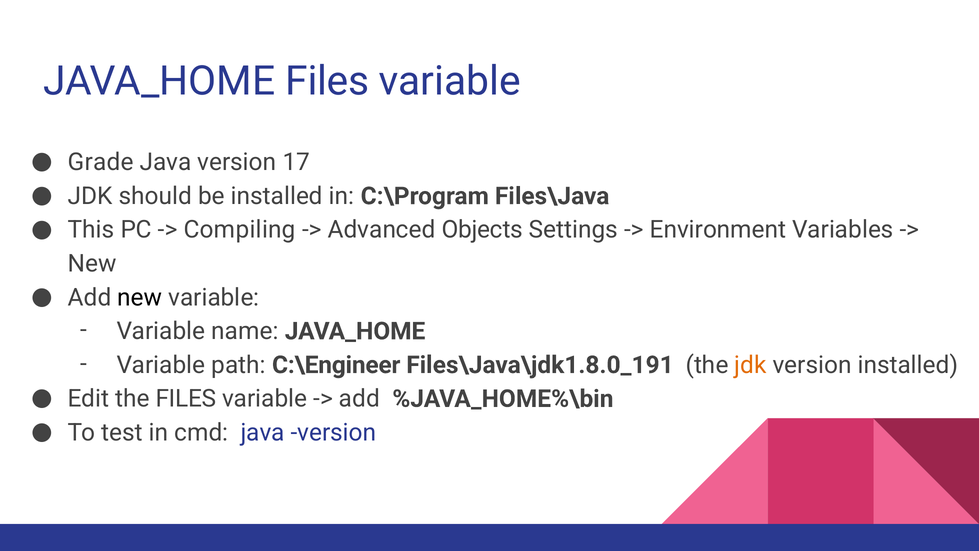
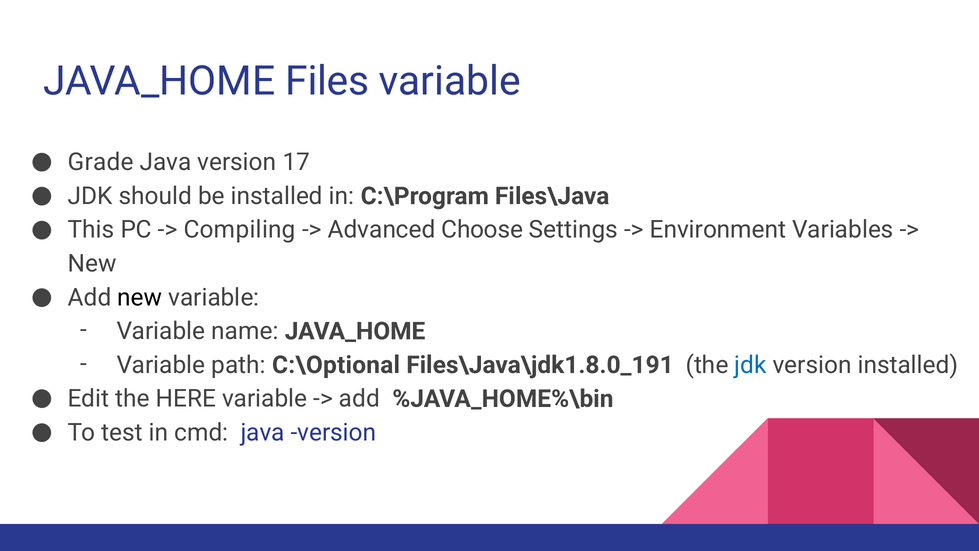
Objects: Objects -> Choose (482, 230)
C:\Engineer: C:\Engineer -> C:\Optional (336, 365)
jdk colour: orange -> blue (750, 365)
the FILES: FILES -> HERE (186, 399)
